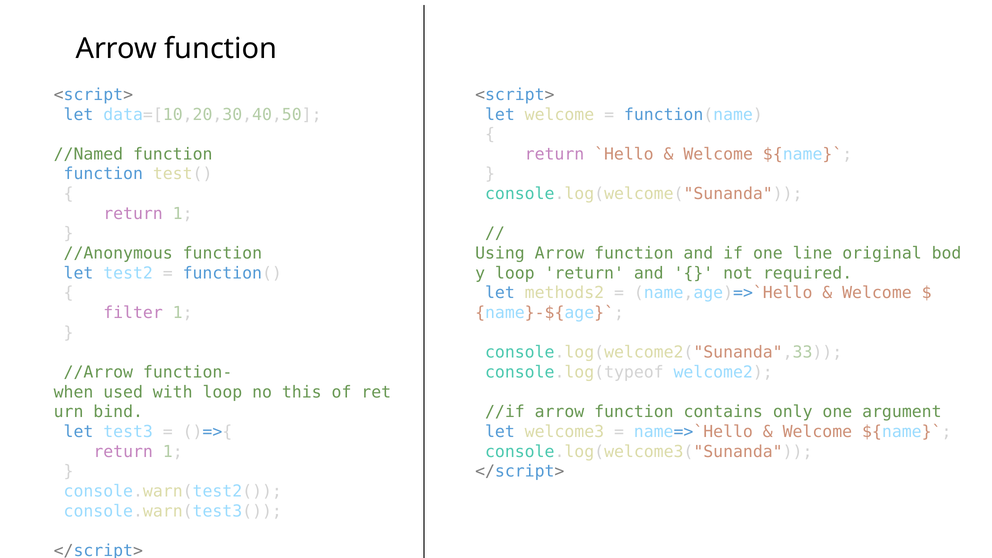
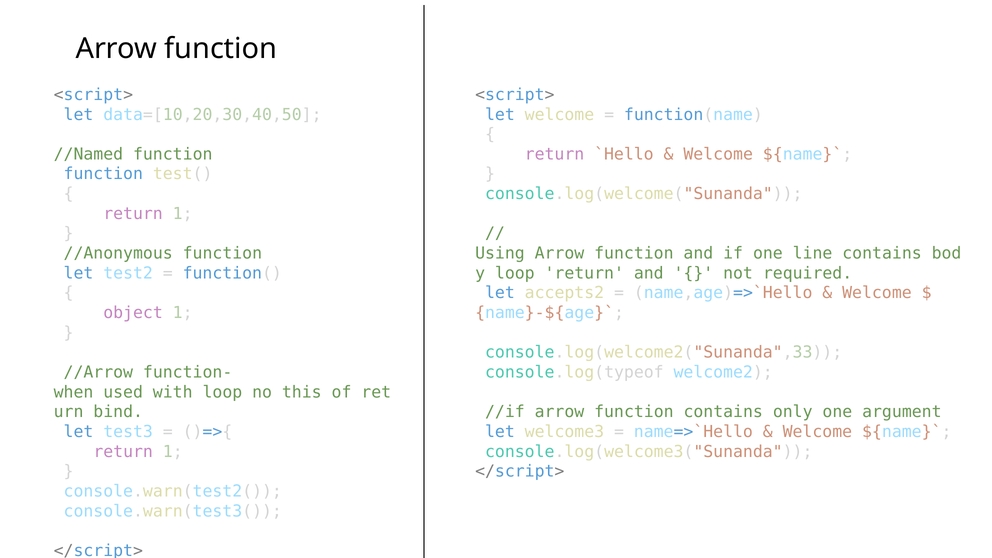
line original: original -> contains (882, 253)
methods2: methods2 -> accepts2 (564, 293)
filter: filter -> object (133, 313)
